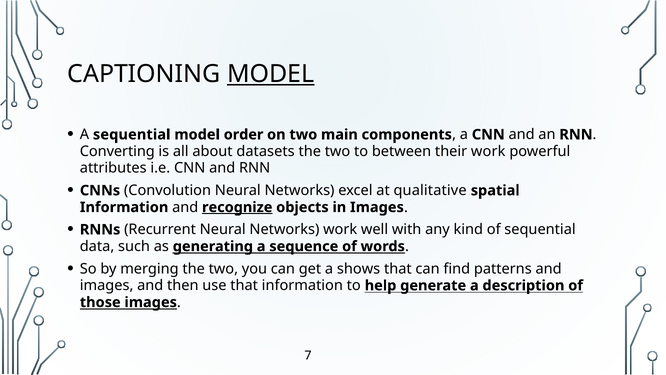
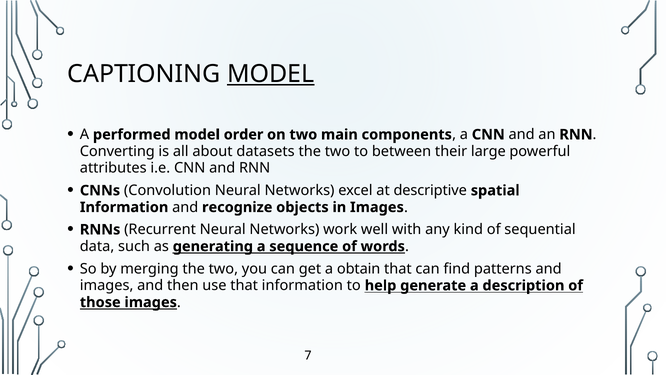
A sequential: sequential -> performed (132, 134)
their work: work -> large (488, 151)
qualitative: qualitative -> descriptive (430, 190)
recognize underline: present -> none (237, 207)
shows: shows -> obtain (359, 268)
